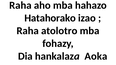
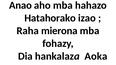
Raha: Raha -> Anao (20, 5)
atolotro: atolotro -> mierona (59, 31)
